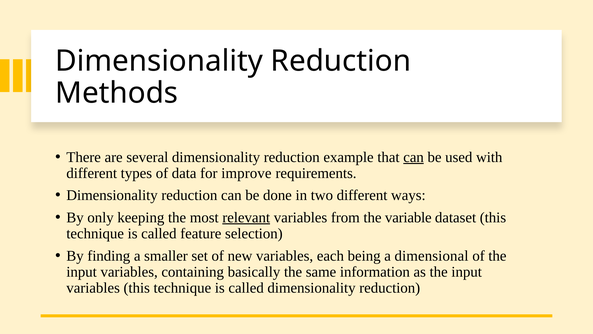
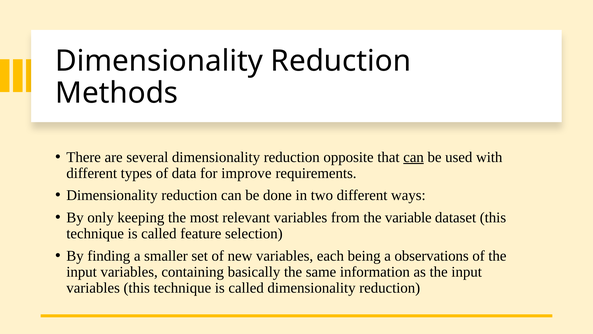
example: example -> opposite (349, 157)
relevant underline: present -> none (246, 217)
dimensional: dimensional -> observations (432, 255)
